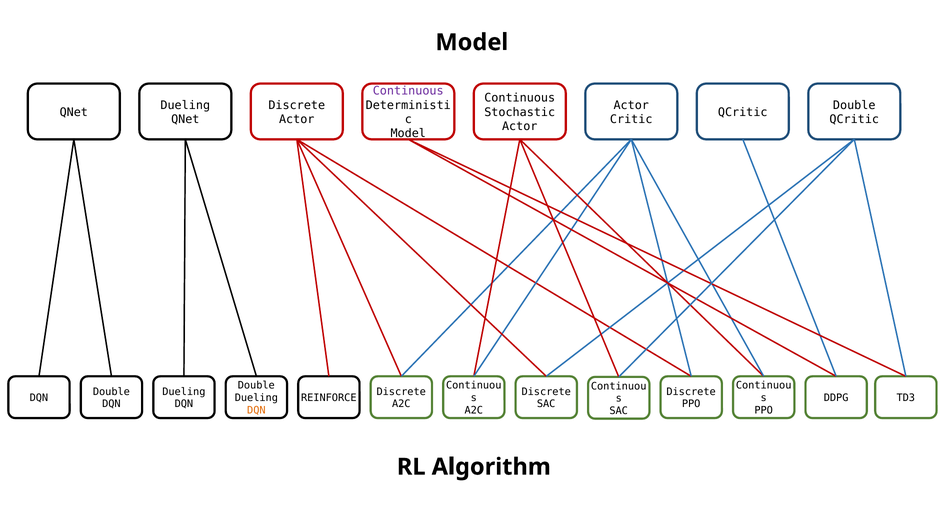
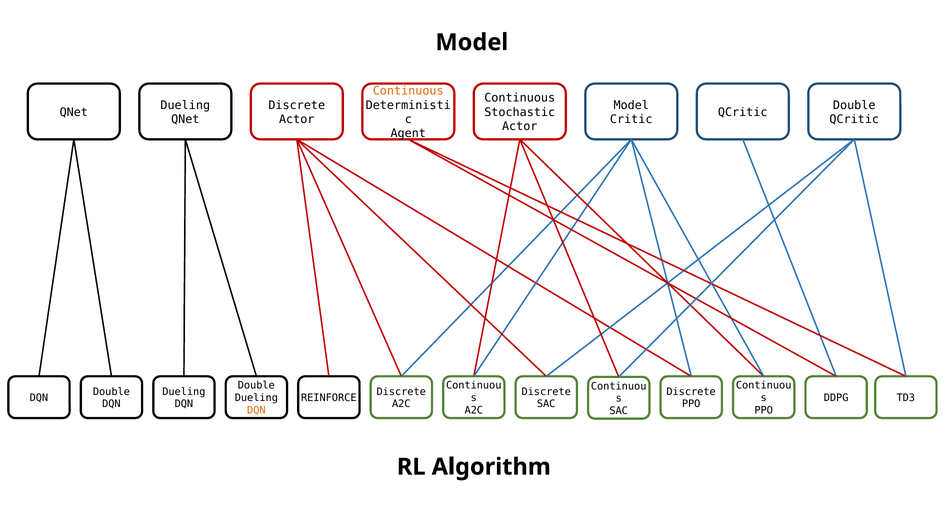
Continuous colour: purple -> orange (408, 91)
Actor: Actor -> Model (631, 105)
Model: Model -> Agent (408, 133)
